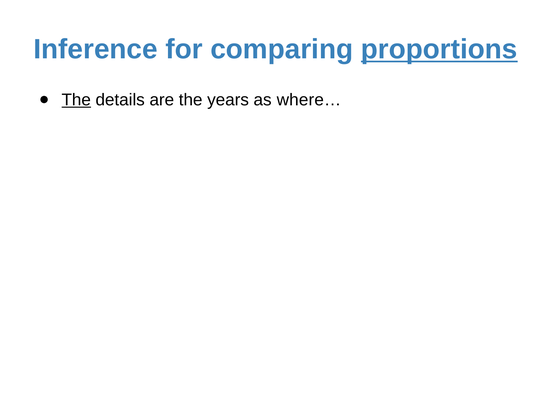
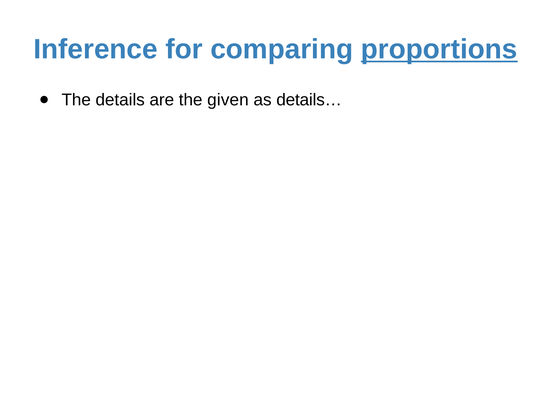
The underline: present -> none (76, 100)
years: years -> given (228, 100)
where…: where… -> details… (309, 100)
